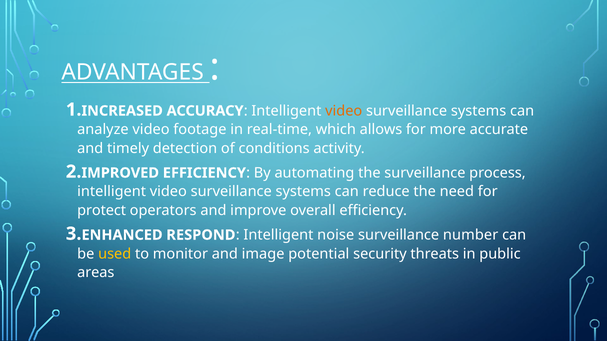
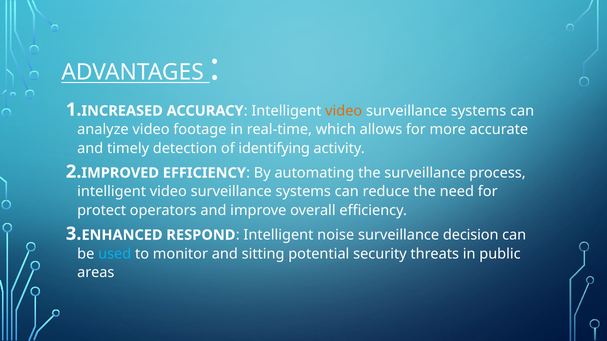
conditions: conditions -> identifying (274, 149)
number: number -> decision (471, 235)
used colour: yellow -> light blue (115, 254)
image: image -> sitting (263, 254)
